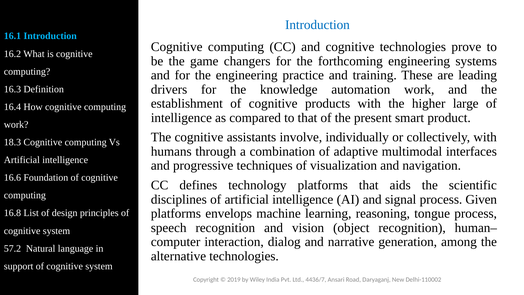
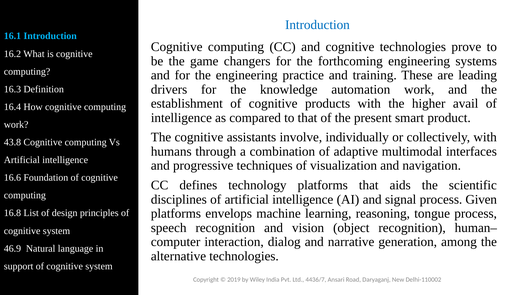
large: large -> avail (466, 103)
18.3: 18.3 -> 43.8 (12, 142)
57.2: 57.2 -> 46.9 (12, 248)
